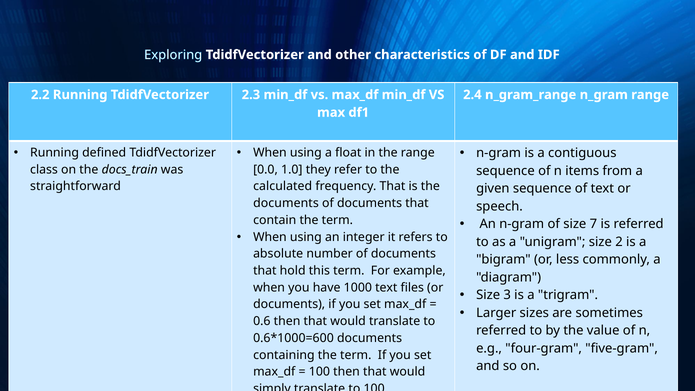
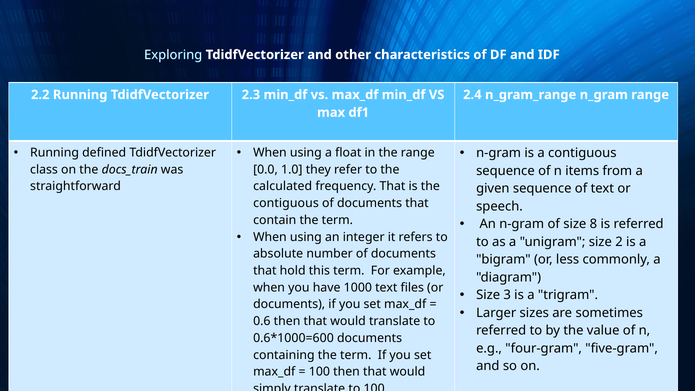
documents: documents -> contiguous (286, 203)
7: 7 -> 8 (593, 224)
